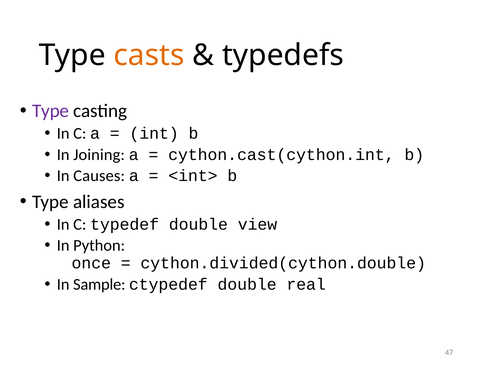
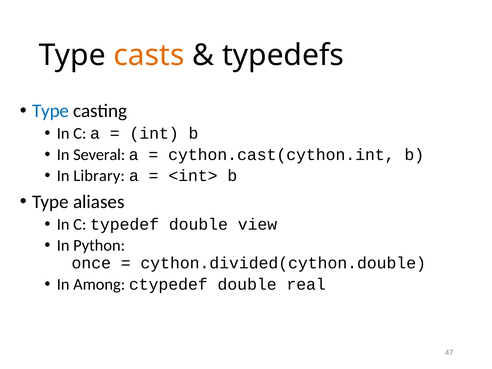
Type colour: purple -> blue (51, 111)
Joining: Joining -> Several (99, 155)
Causes: Causes -> Library (99, 176)
Sample: Sample -> Among (99, 284)
